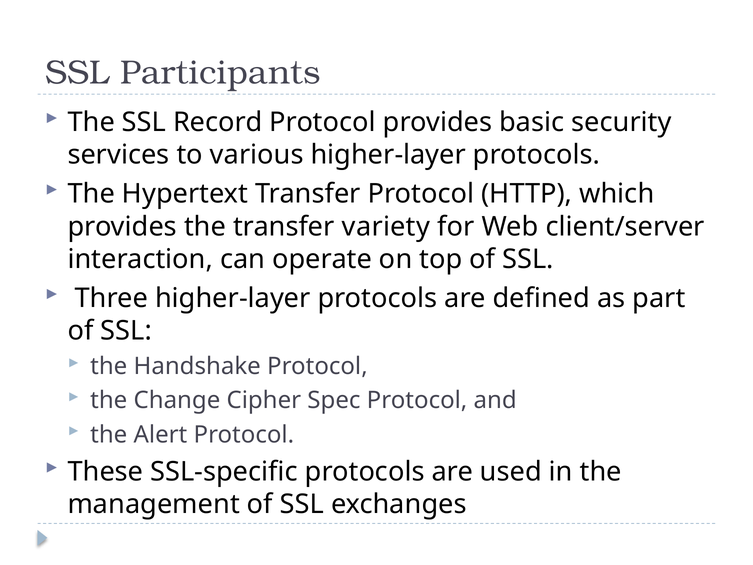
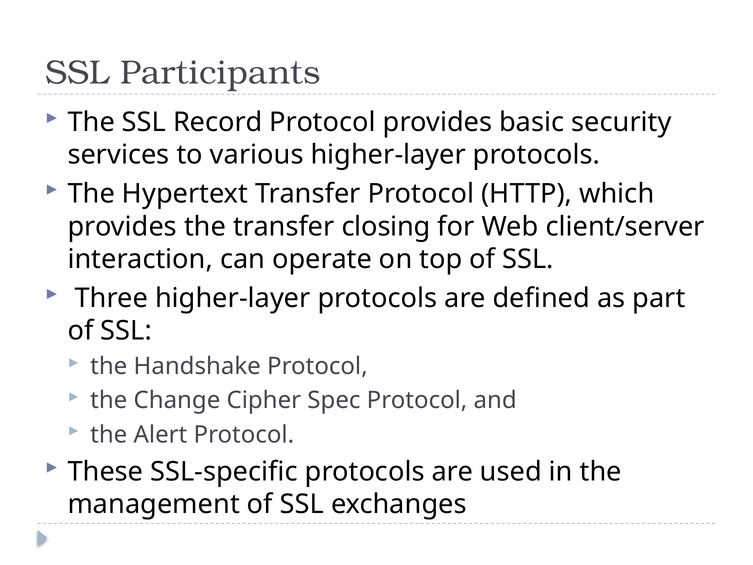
variety: variety -> closing (386, 226)
